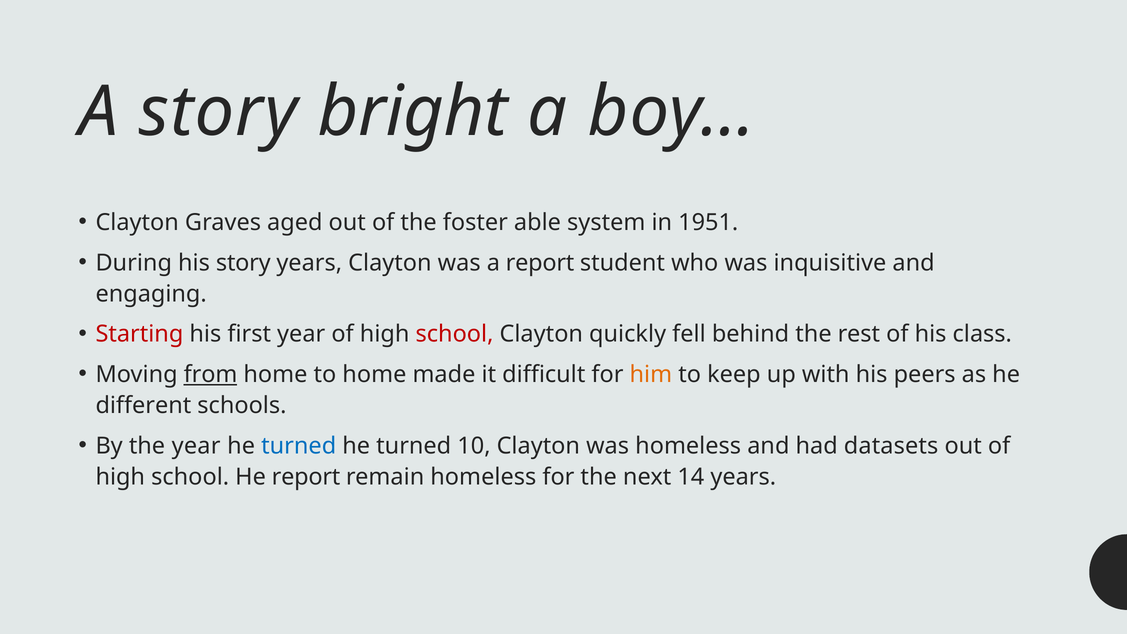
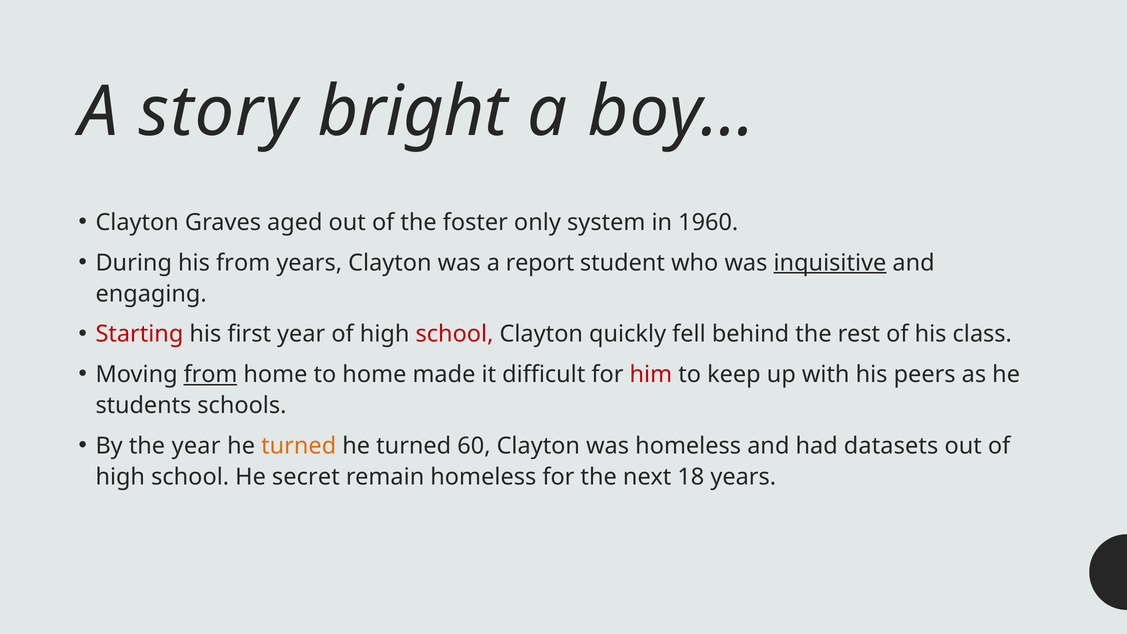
able: able -> only (537, 222)
1951: 1951 -> 1960 (708, 222)
his story: story -> from (243, 263)
inquisitive underline: none -> present (830, 263)
him colour: orange -> red (651, 375)
different: different -> students (143, 405)
turned colour: blue -> orange (299, 446)
10: 10 -> 60 (474, 446)
He report: report -> secret (306, 477)
14: 14 -> 18 (691, 477)
